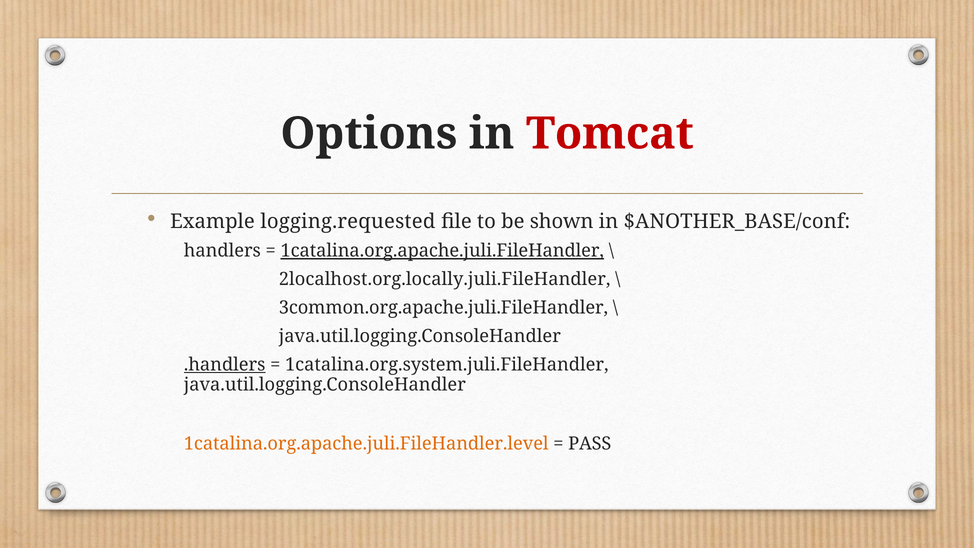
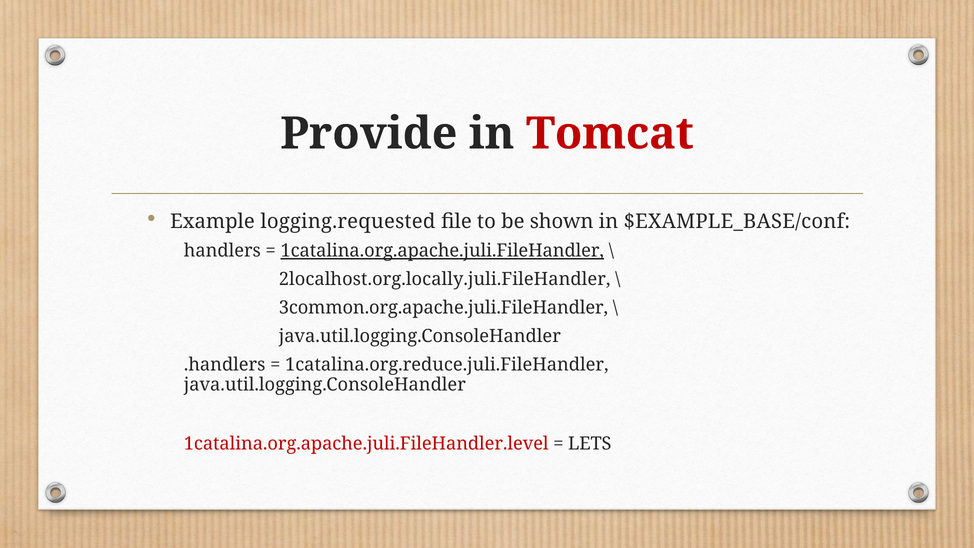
Options: Options -> Provide (369, 134)
$ANOTHER_BASE/conf: $ANOTHER_BASE/conf -> $EXAMPLE_BASE/conf (737, 222)
.handlers underline: present -> none (225, 365)
1catalina.org.system.juli.FileHandler: 1catalina.org.system.juli.FileHandler -> 1catalina.org.reduce.juli.FileHandler (447, 365)
1catalina.org.apache.juli.FileHandler.level colour: orange -> red (366, 444)
PASS: PASS -> LETS (590, 444)
